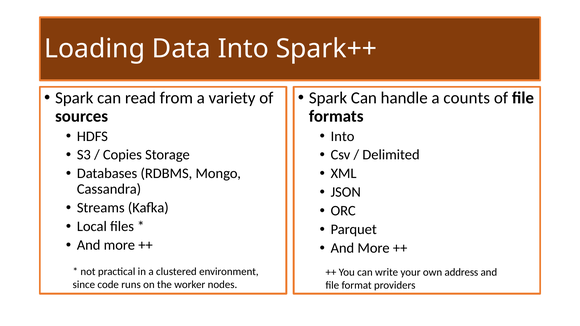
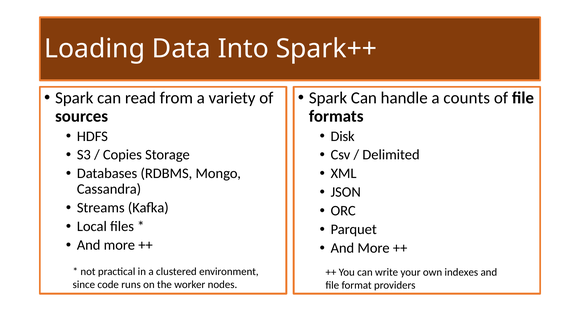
Into: Into -> Disk (343, 136)
address: address -> indexes (461, 273)
